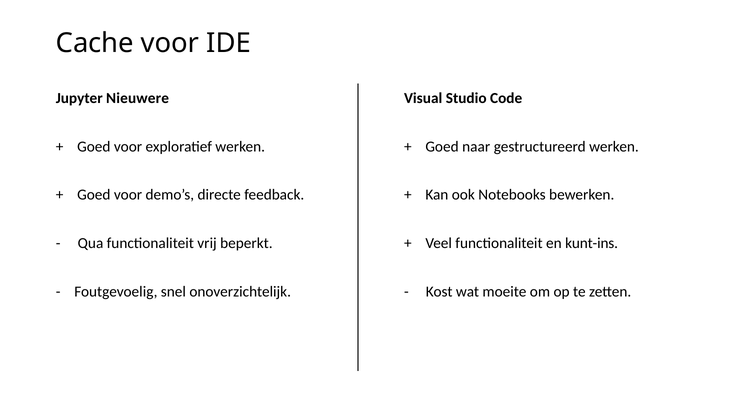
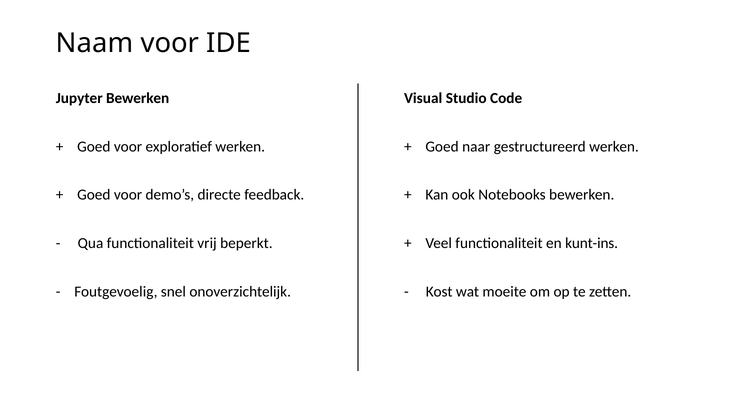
Cache: Cache -> Naam (95, 43)
Jupyter Nieuwere: Nieuwere -> Bewerken (138, 98)
